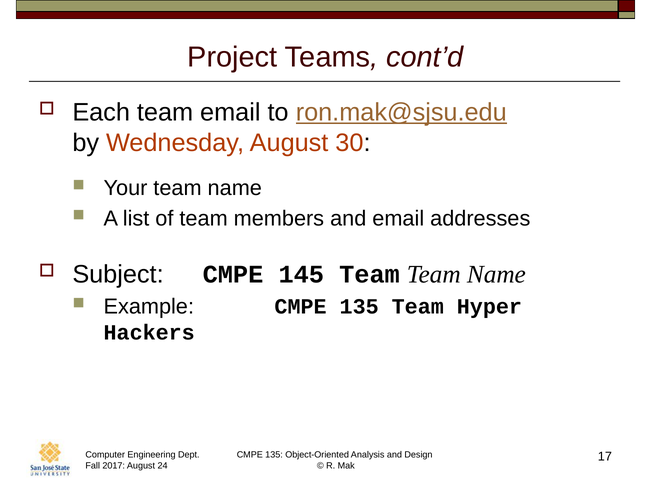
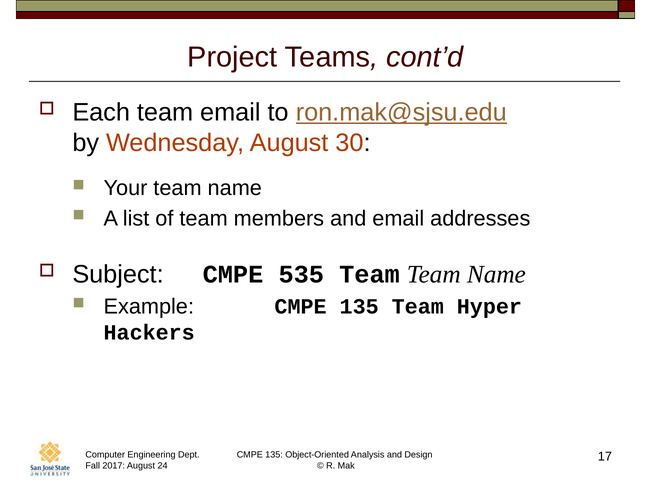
145: 145 -> 535 (301, 274)
